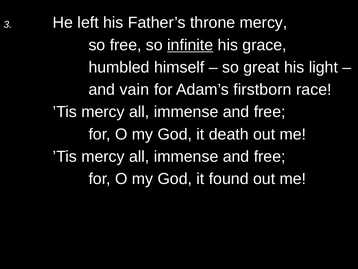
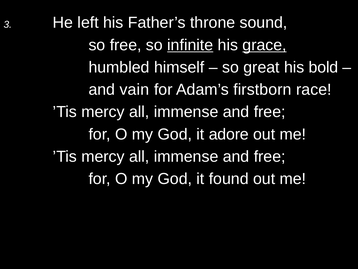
throne mercy: mercy -> sound (263, 23)
grace underline: none -> present (265, 45)
light: light -> bold (323, 67)
death: death -> adore (229, 134)
